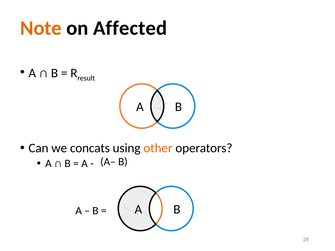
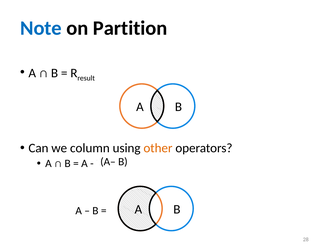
Note colour: orange -> blue (41, 28)
Affected: Affected -> Partition (130, 28)
concats: concats -> column (90, 148)
